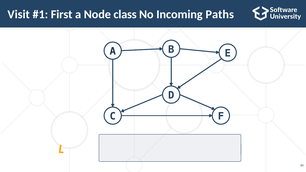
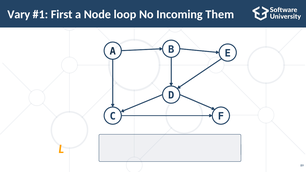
Visit: Visit -> Vary (19, 14)
class: class -> loop (125, 14)
Paths: Paths -> Them (220, 14)
